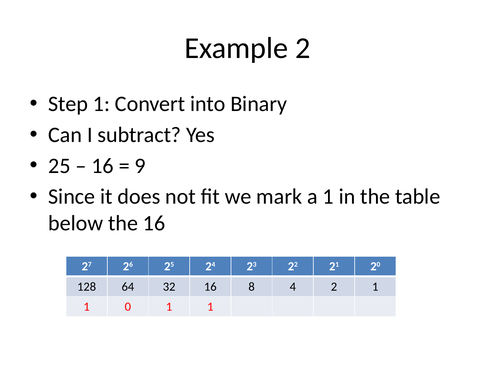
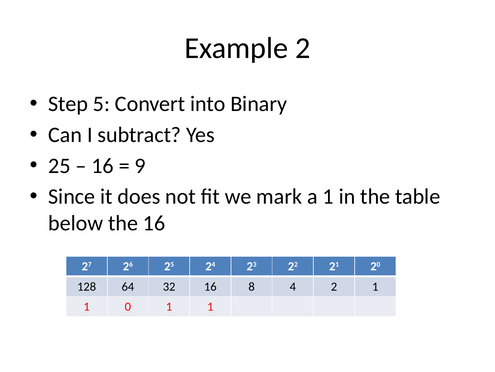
Step 1: 1 -> 5 (101, 104)
